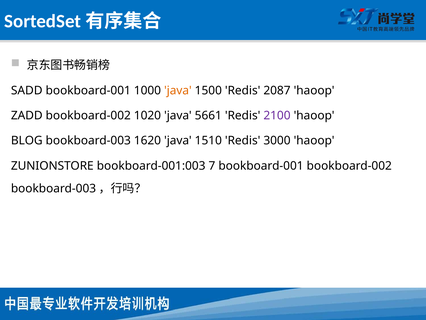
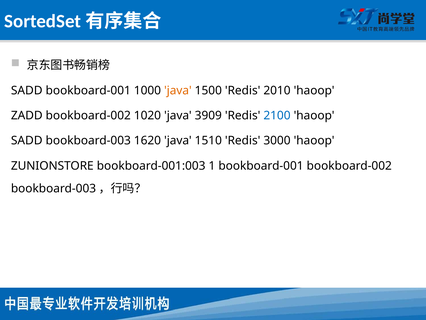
2087: 2087 -> 2010 (277, 90)
5661: 5661 -> 3909 (208, 115)
2100 colour: purple -> blue (277, 115)
BLOG: BLOG -> SADD (27, 141)
7: 7 -> 1 (212, 166)
